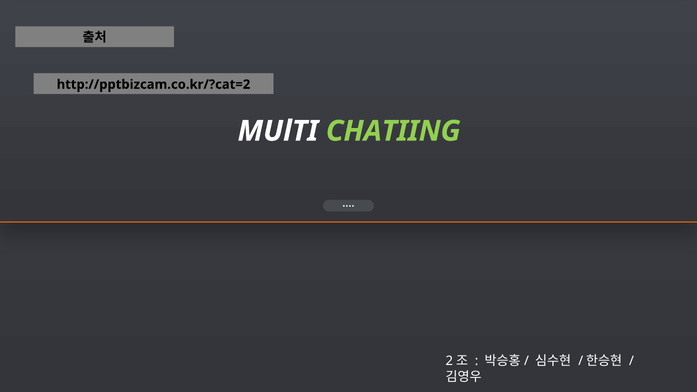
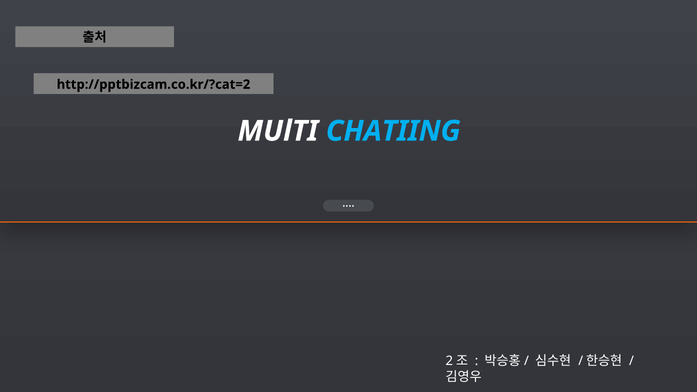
CHATIING colour: light green -> light blue (393, 131)
